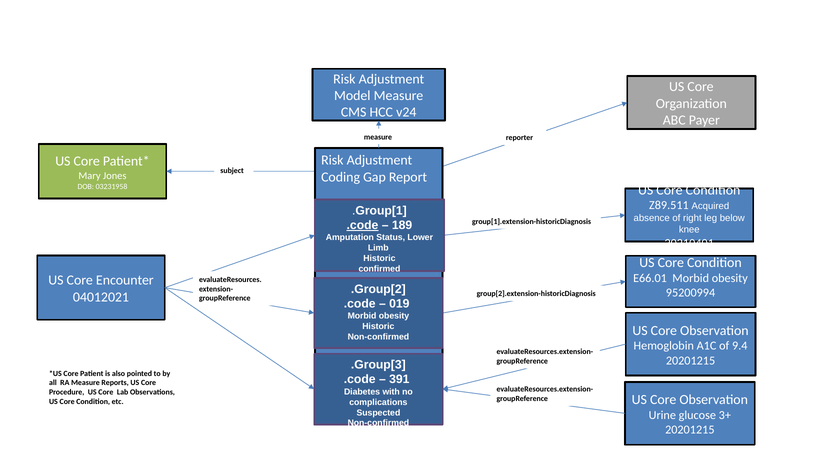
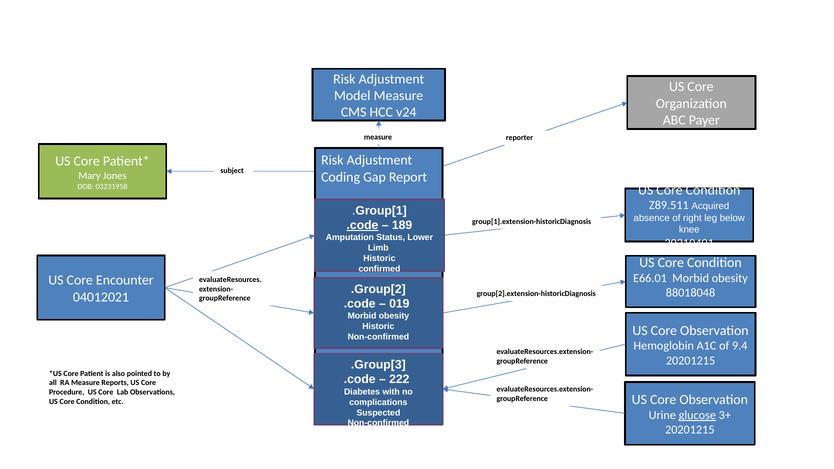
95200994: 95200994 -> 88018048 (691, 293)
391: 391 -> 222 (399, 380)
glucose underline: none -> present (697, 415)
